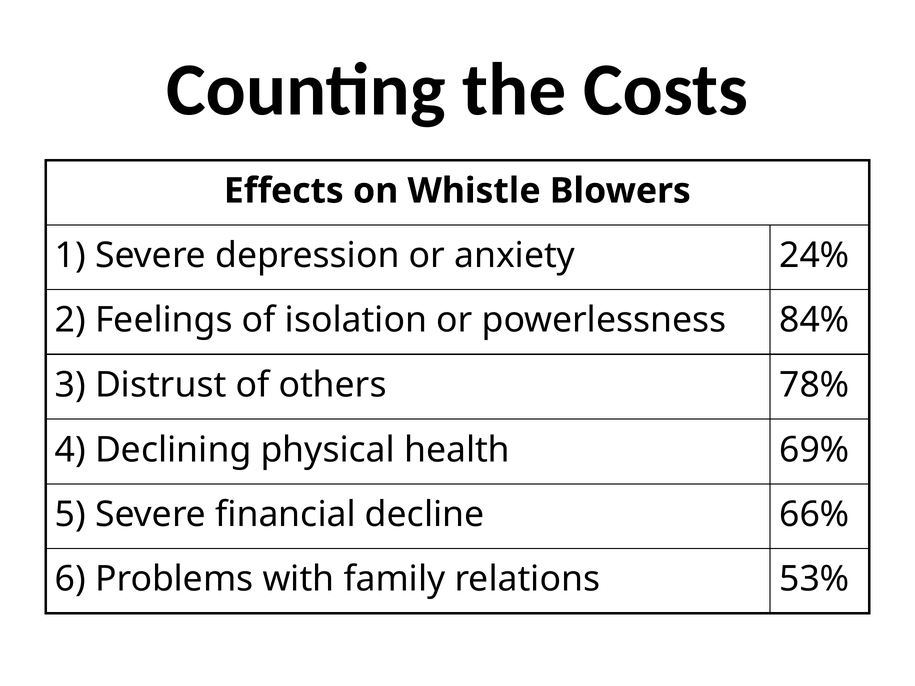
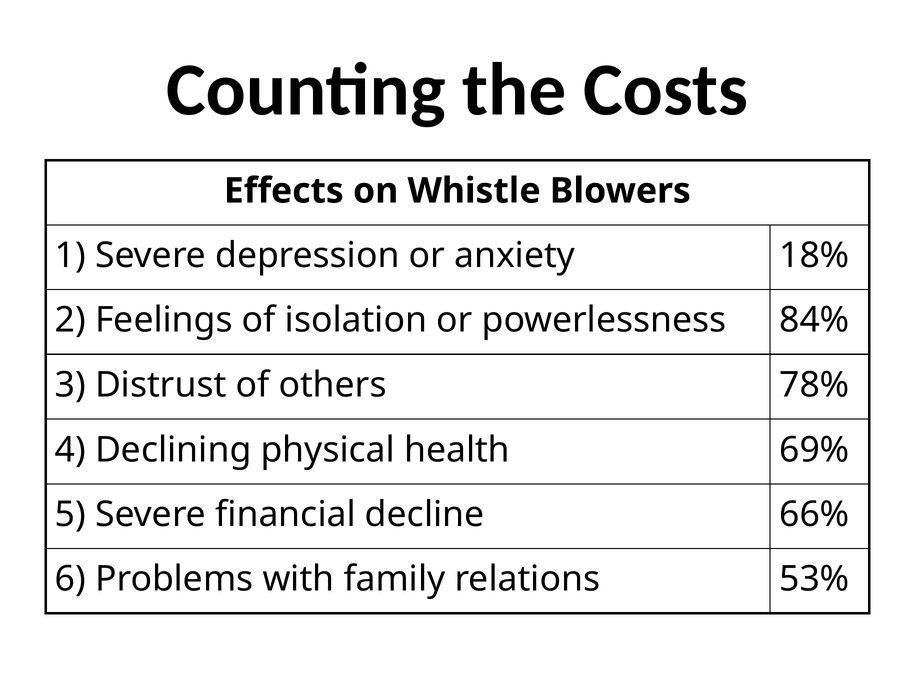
24%: 24% -> 18% (814, 256)
